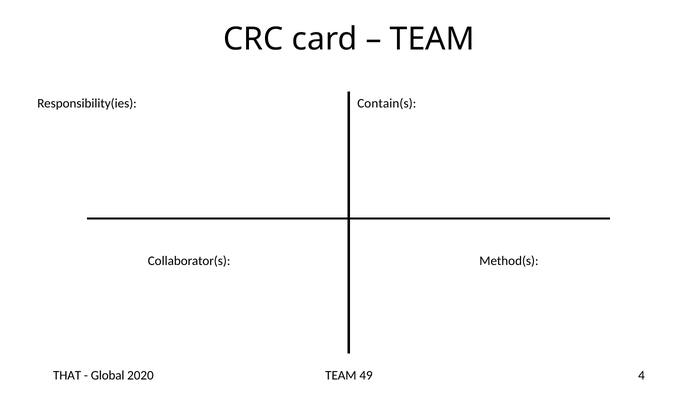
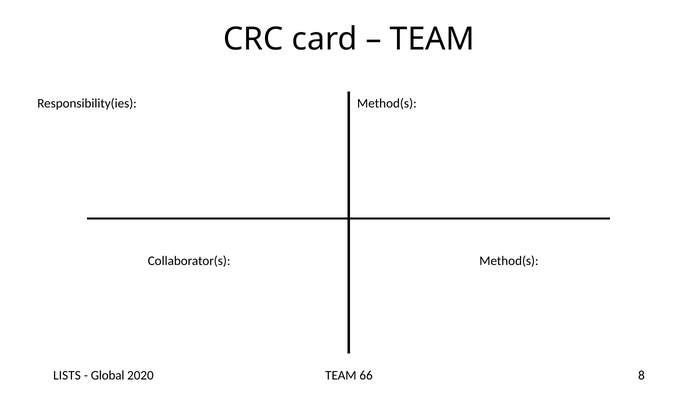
Contain(s: Contain(s -> Method(s (387, 104)
THAT: THAT -> LISTS (67, 375)
49: 49 -> 66 (366, 375)
4: 4 -> 8 (642, 375)
